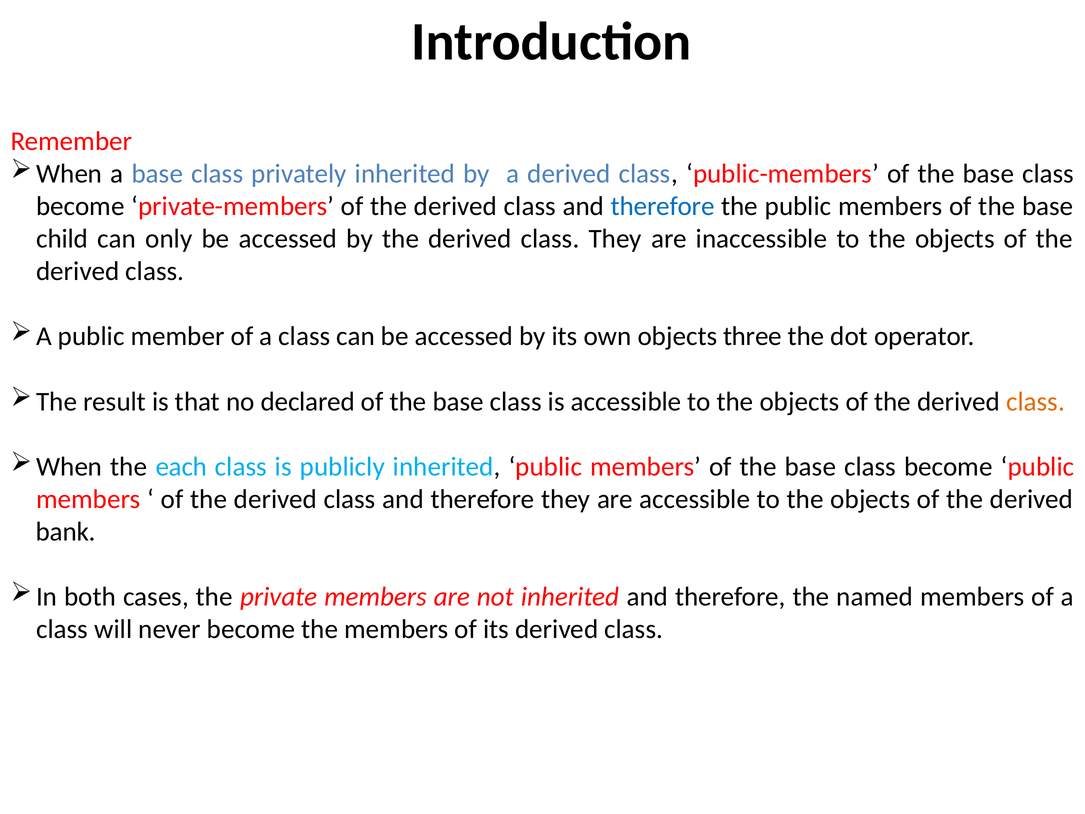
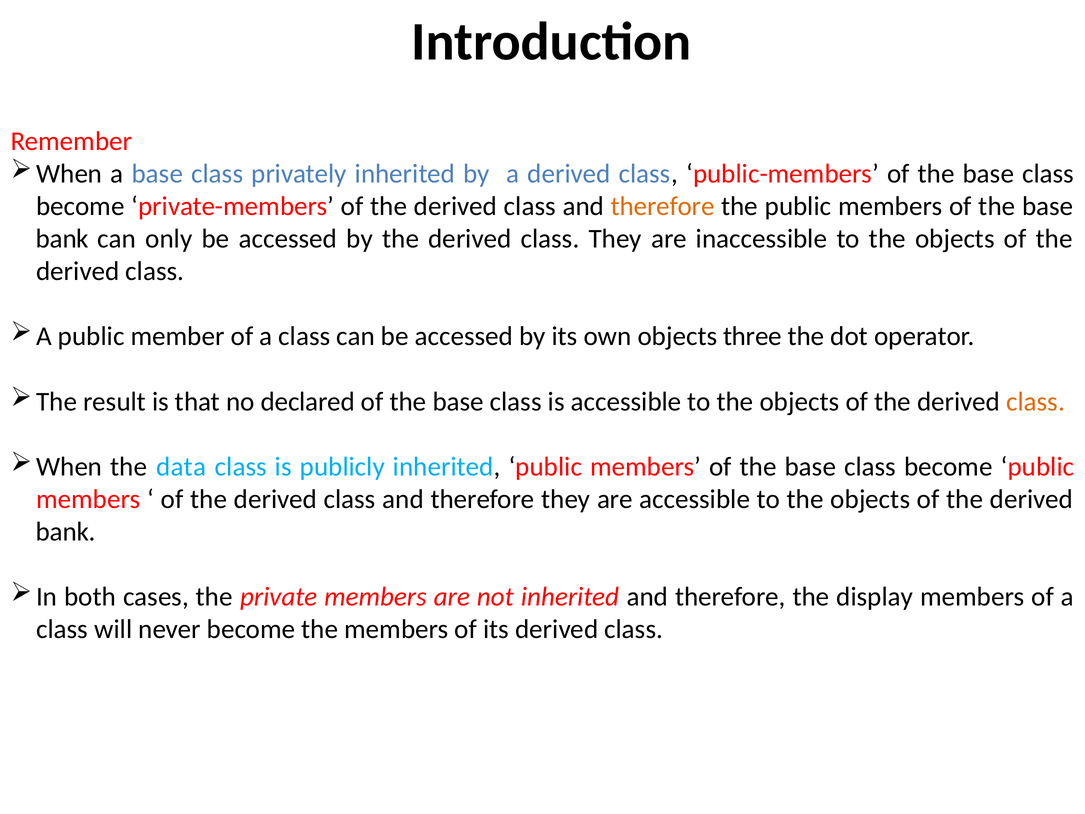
therefore colour: blue -> orange (663, 206)
child: child -> bank (62, 239)
each: each -> data (181, 467)
named: named -> display (875, 597)
